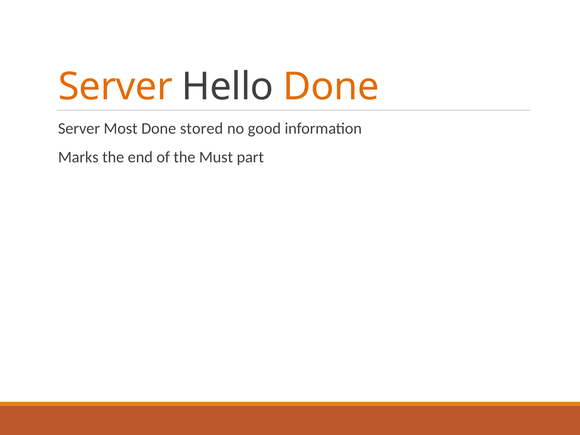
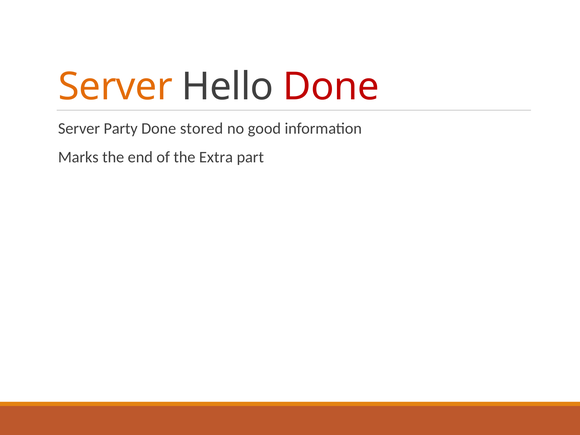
Done colour: orange -> red (331, 87)
Most: Most -> Party (121, 129)
Must: Must -> Extra (216, 157)
